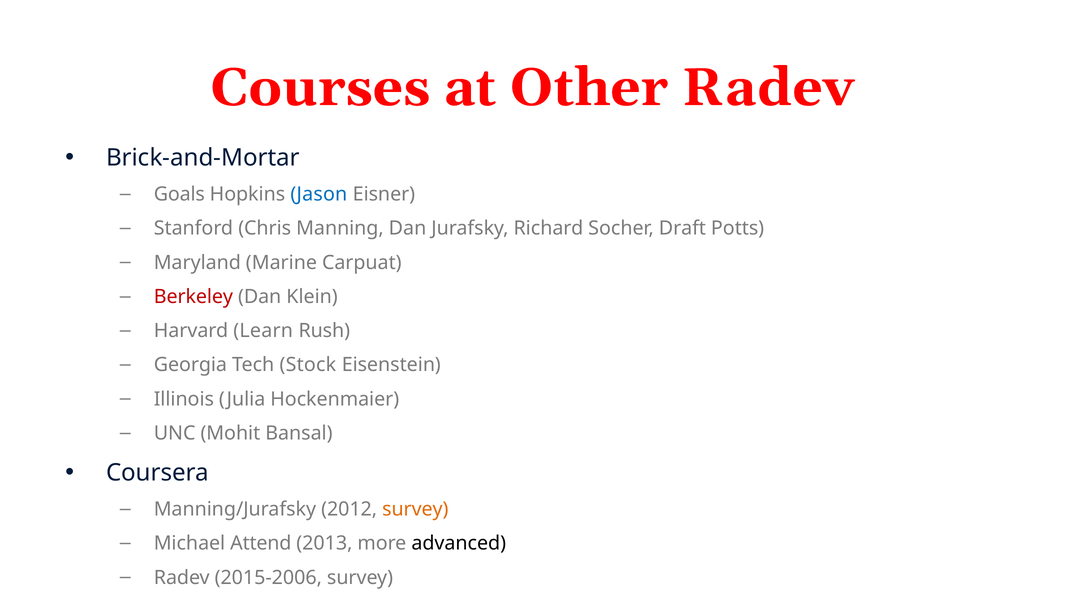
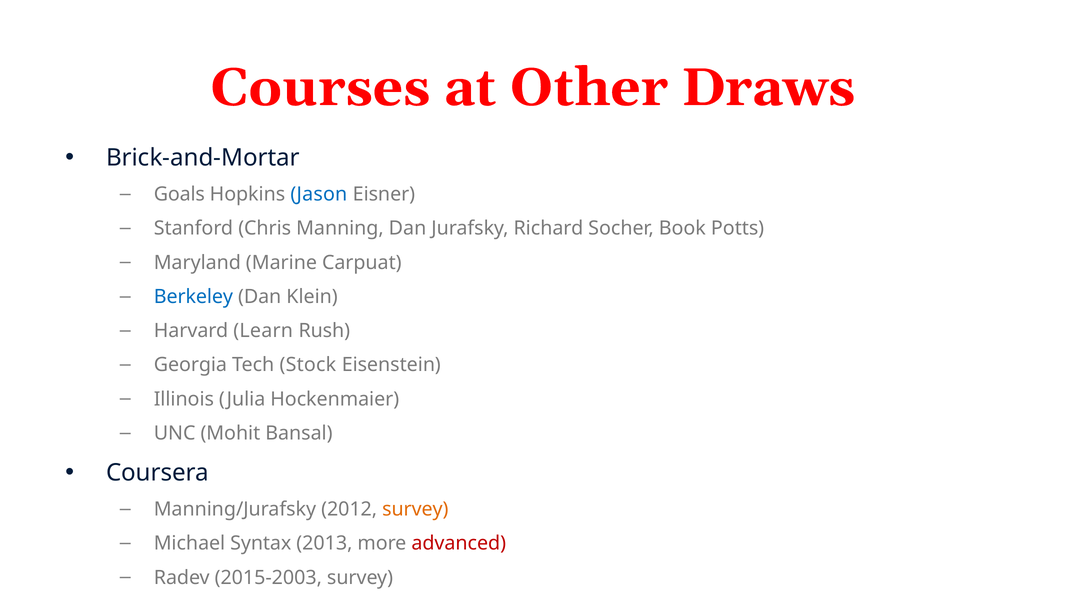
Other Radev: Radev -> Draws (768, 88)
Draft: Draft -> Book (682, 228)
Berkeley colour: red -> blue (193, 296)
Attend: Attend -> Syntax (261, 543)
advanced colour: black -> red (459, 543)
2015-2006: 2015-2006 -> 2015-2003 (268, 577)
